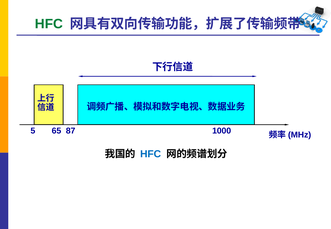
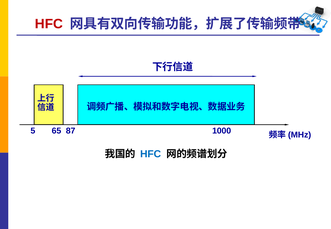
HFC colour: green -> red (49, 24)
